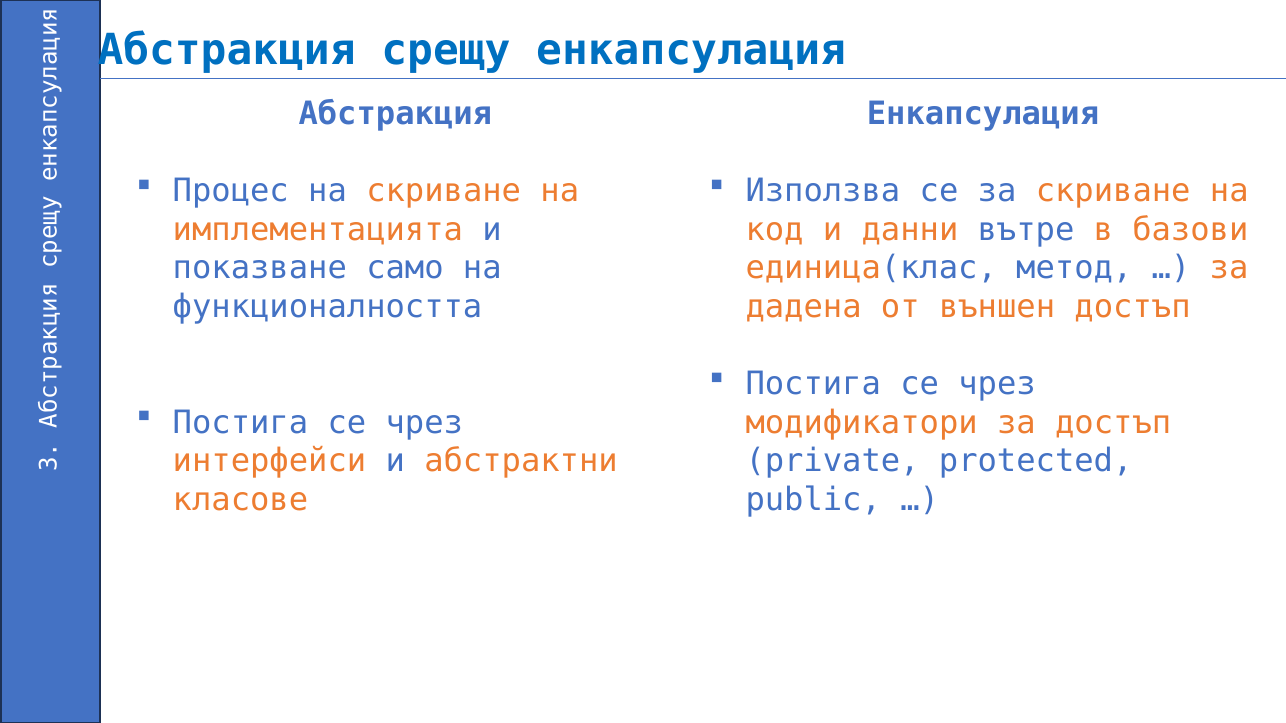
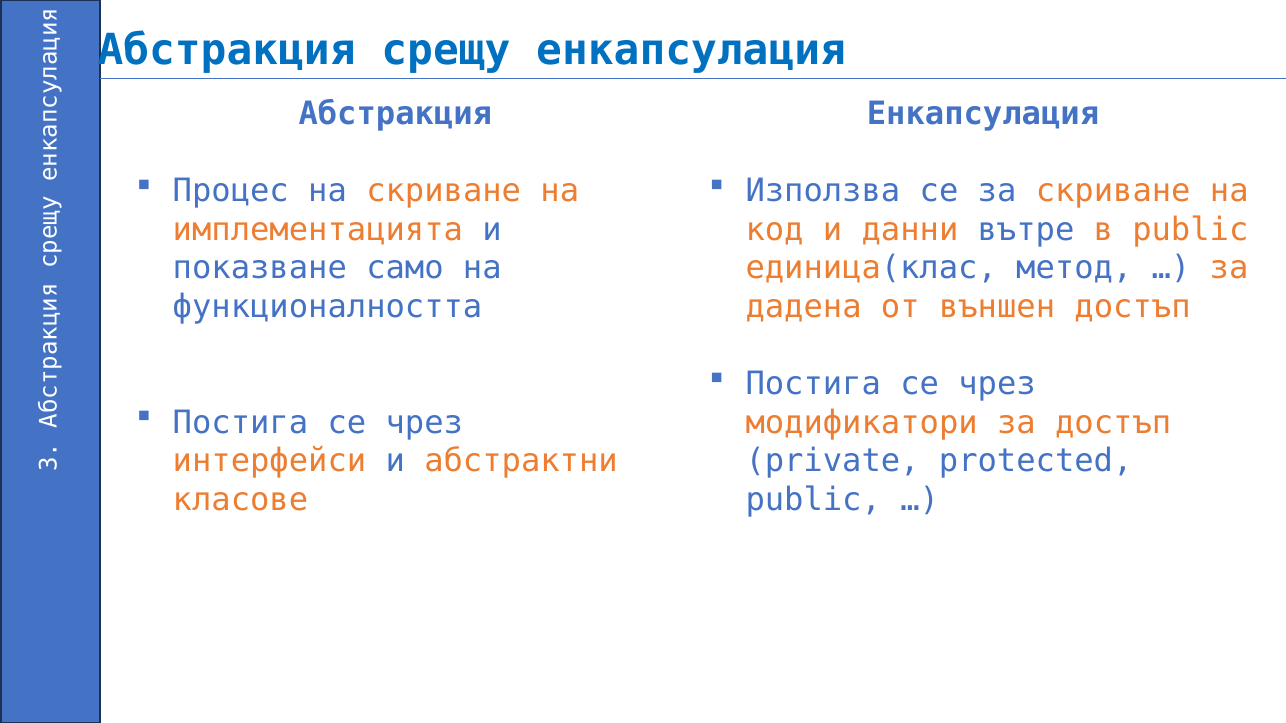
в базови: базови -> public (1190, 230)
